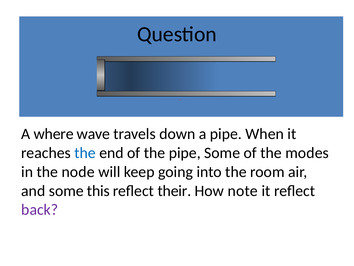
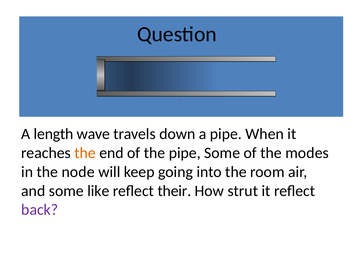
where: where -> length (54, 134)
the colour: blue -> orange (85, 153)
this: this -> like (98, 190)
note: note -> strut (243, 190)
